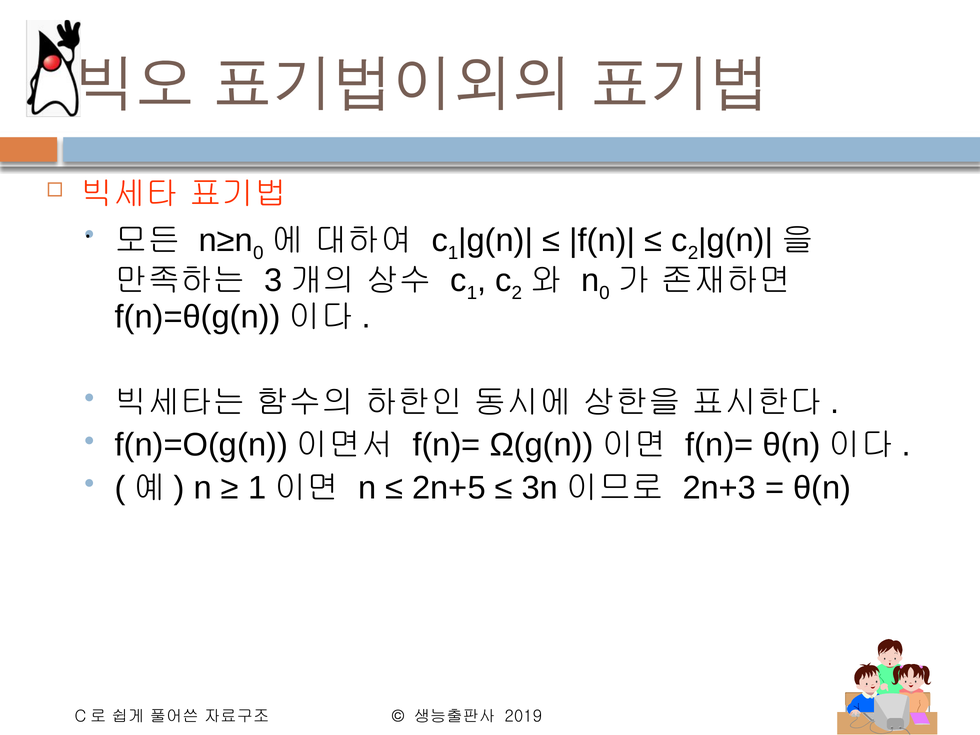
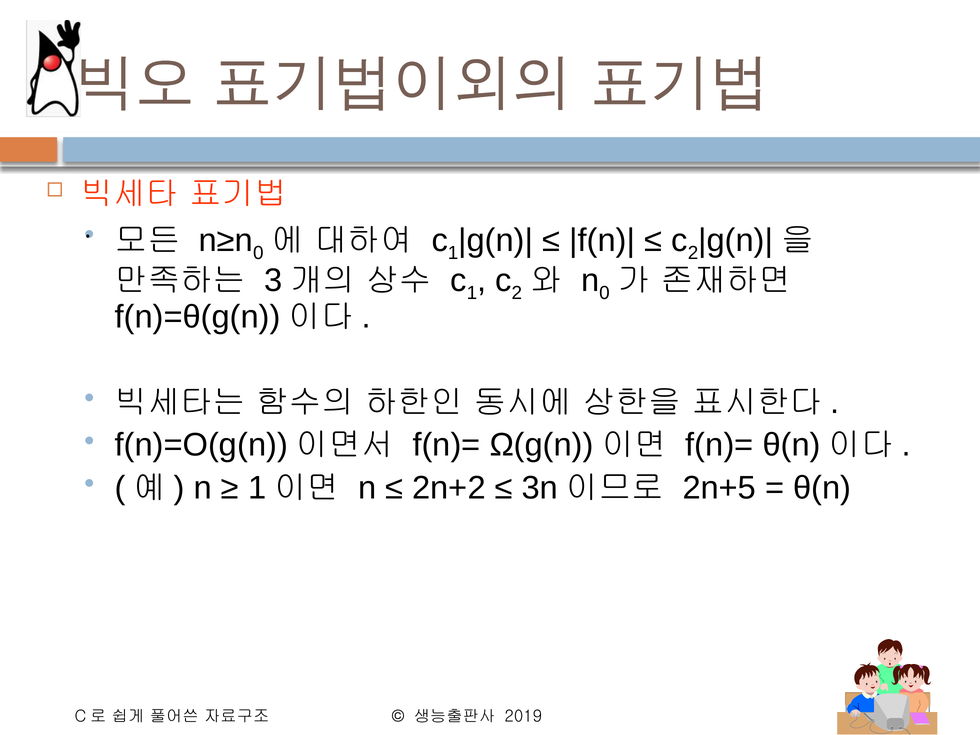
2n+5: 2n+5 -> 2n+2 (449, 488)
2n+3: 2n+3 -> 2n+5 (719, 488)
